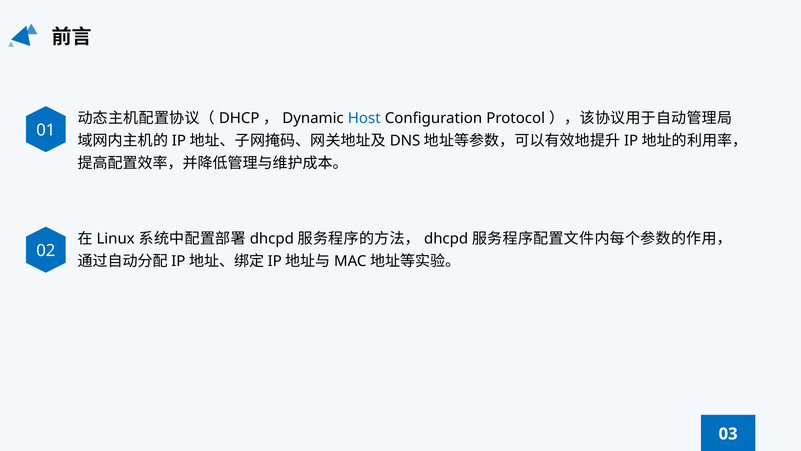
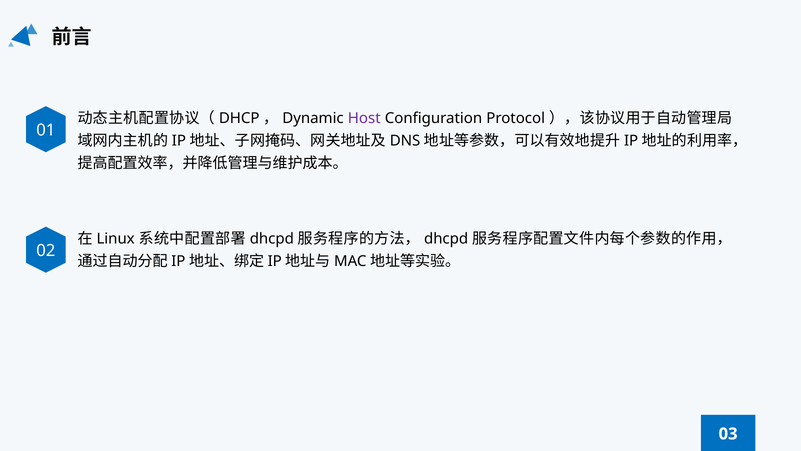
Host colour: blue -> purple (364, 118)
